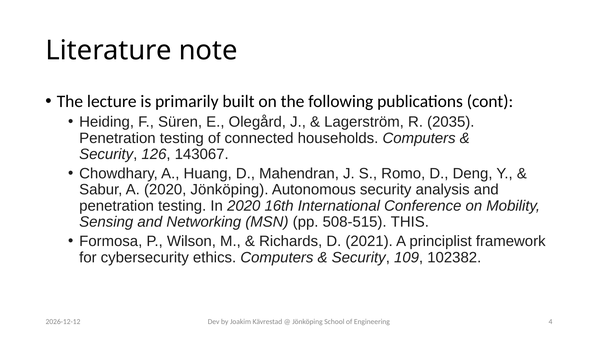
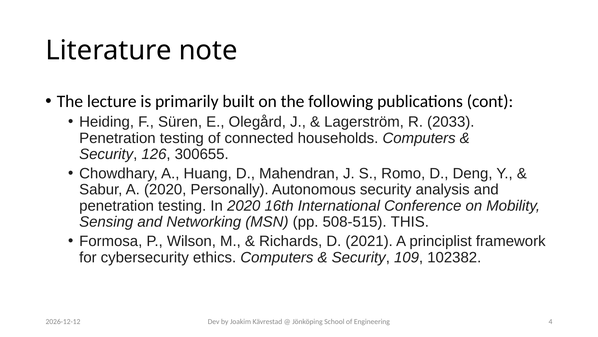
2035: 2035 -> 2033 (451, 122)
143067: 143067 -> 300655 (202, 154)
2020 Jönköping: Jönköping -> Personally (230, 189)
